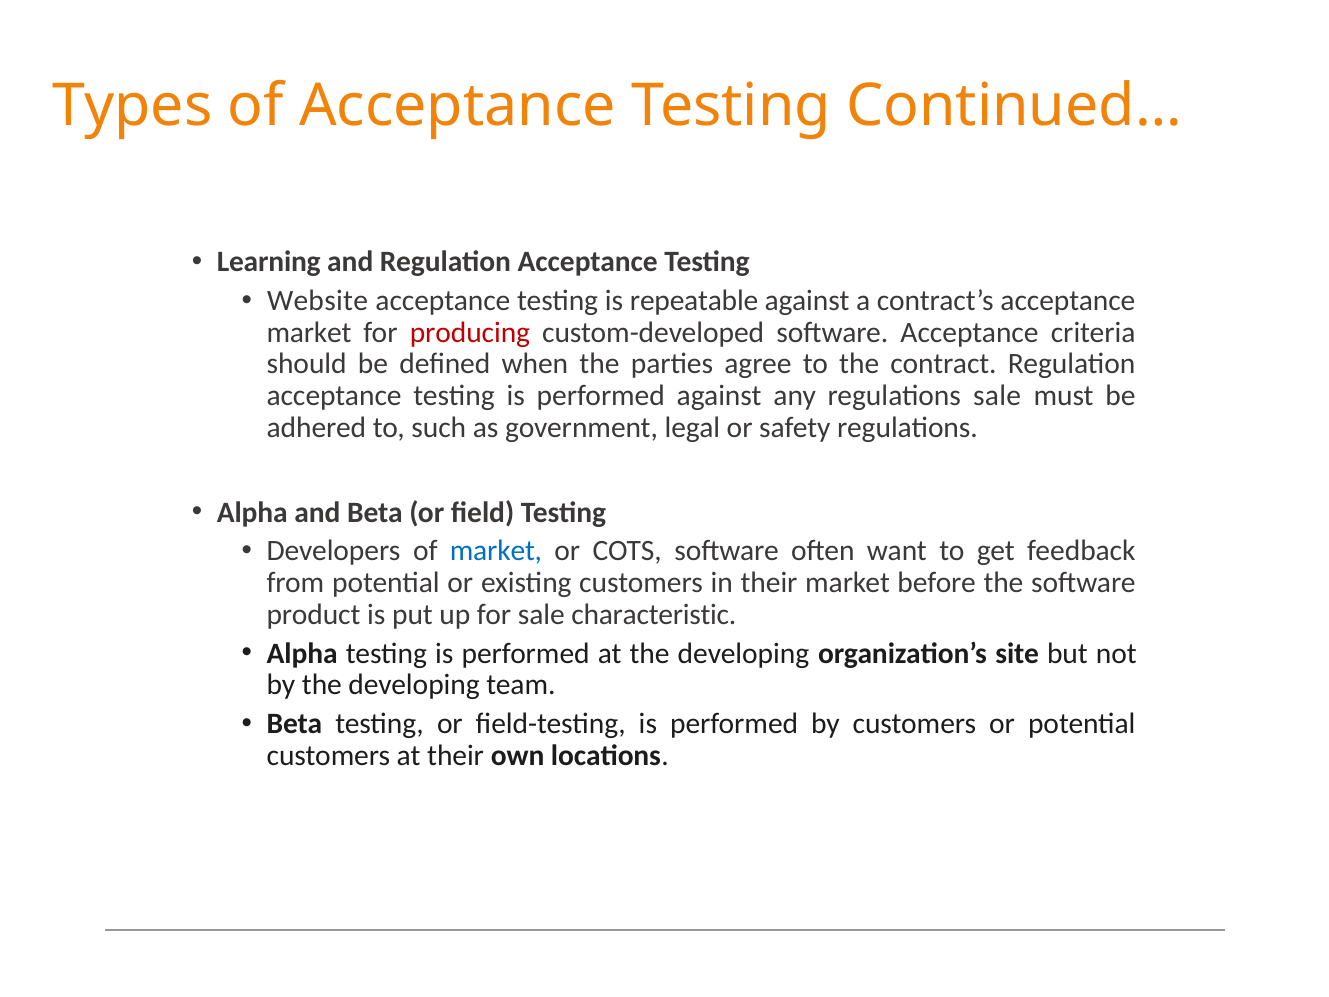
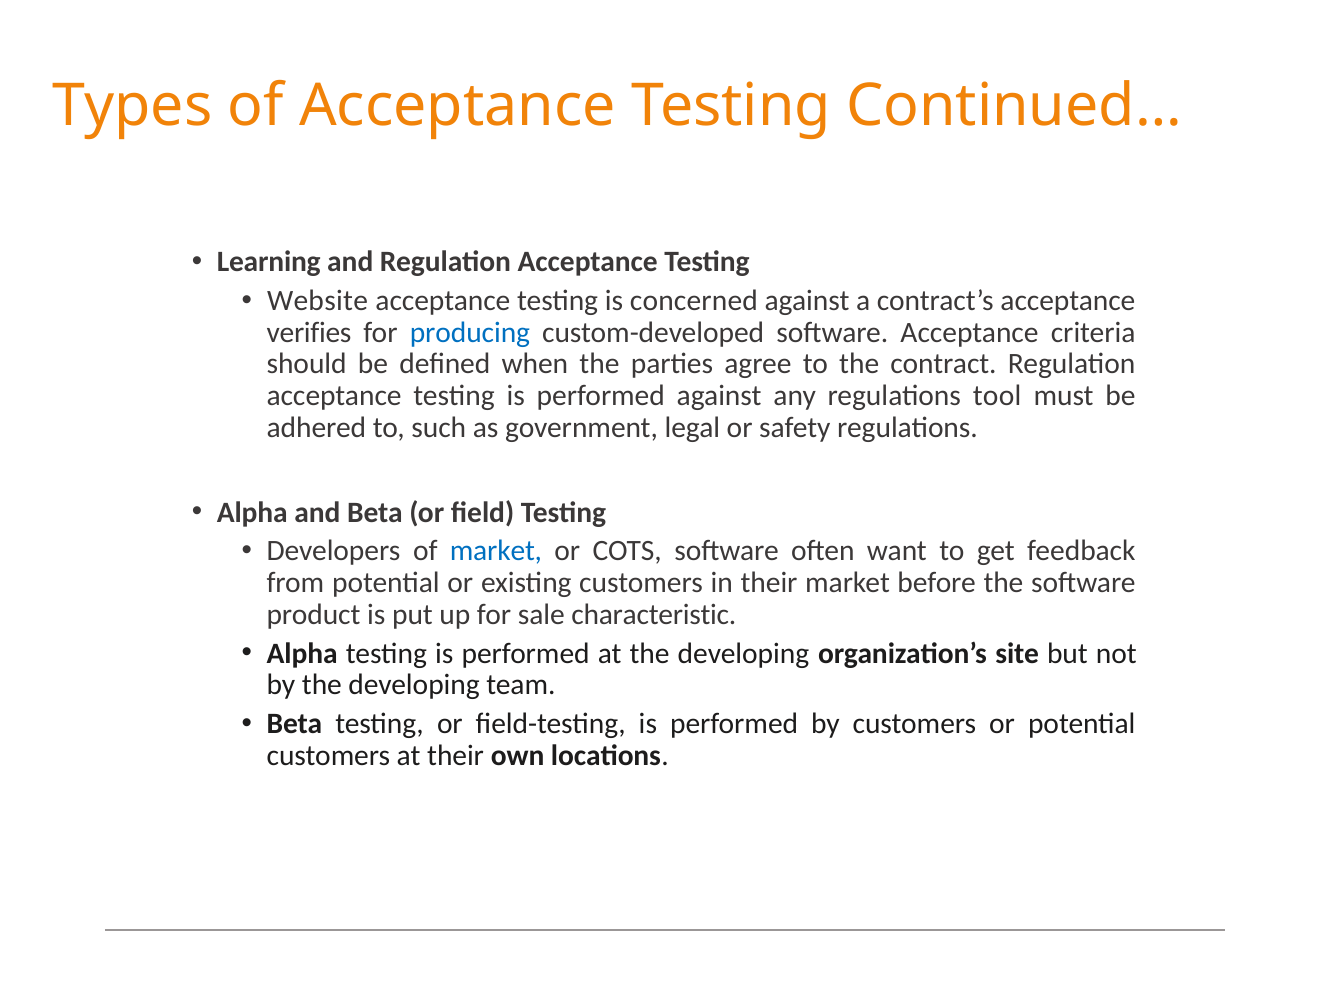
repeatable: repeatable -> concerned (694, 301)
market: market -> verifies (309, 332)
producing colour: red -> blue (470, 332)
regulations sale: sale -> tool (997, 396)
